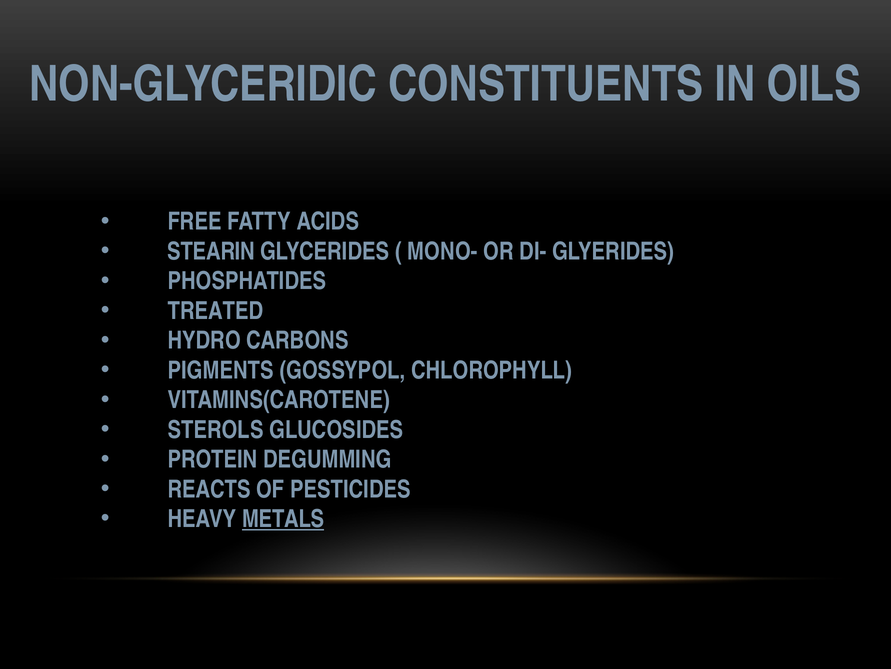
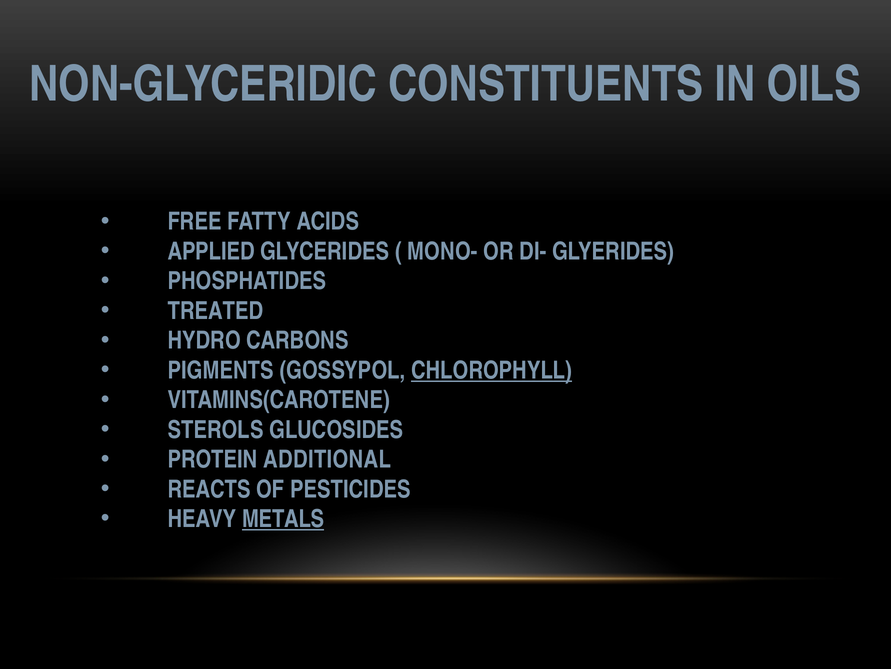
STEARIN: STEARIN -> APPLIED (211, 251)
CHLOROPHYLL underline: none -> present (492, 370)
DEGUMMING: DEGUMMING -> ADDITIONAL (327, 459)
